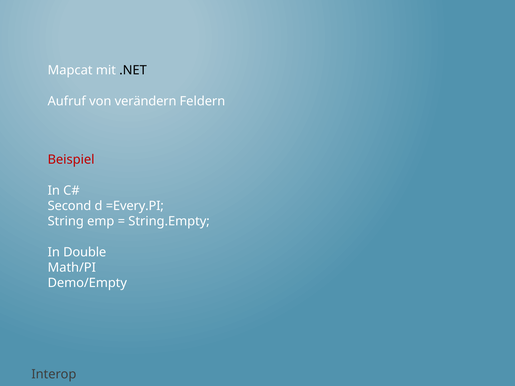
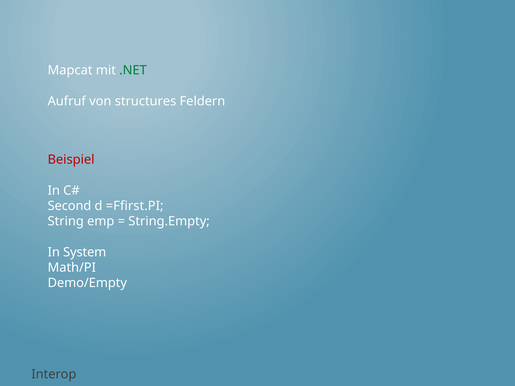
.NET colour: black -> green (133, 70)
verändern: verändern -> structures (146, 101)
=Every.PI: =Every.PI -> =Ffirst.PI (135, 206)
Double: Double -> System (85, 252)
